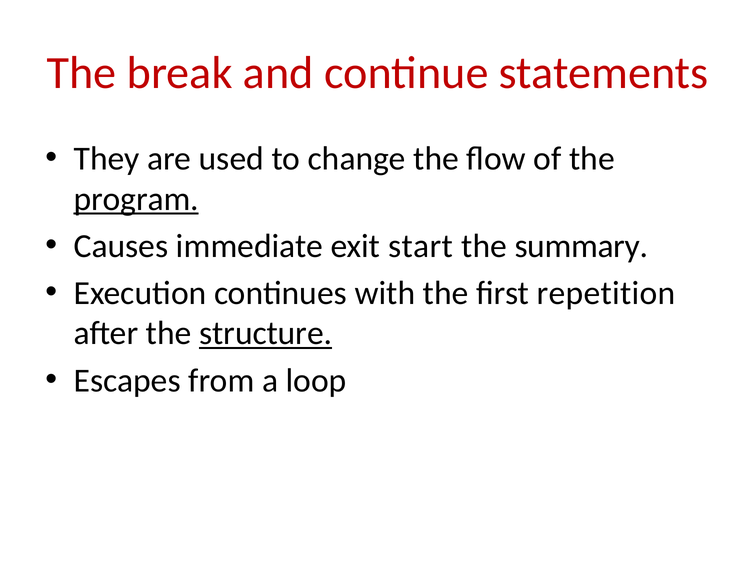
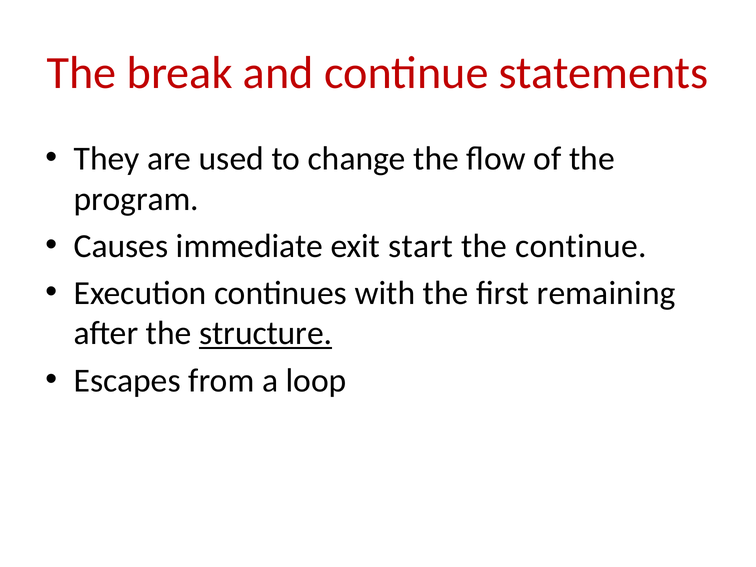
program underline: present -> none (136, 199)
the summary: summary -> continue (581, 246)
repetition: repetition -> remaining (606, 293)
